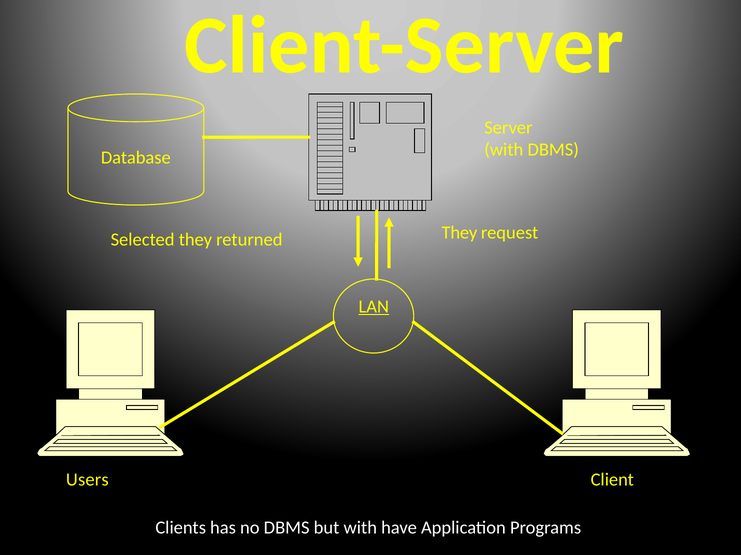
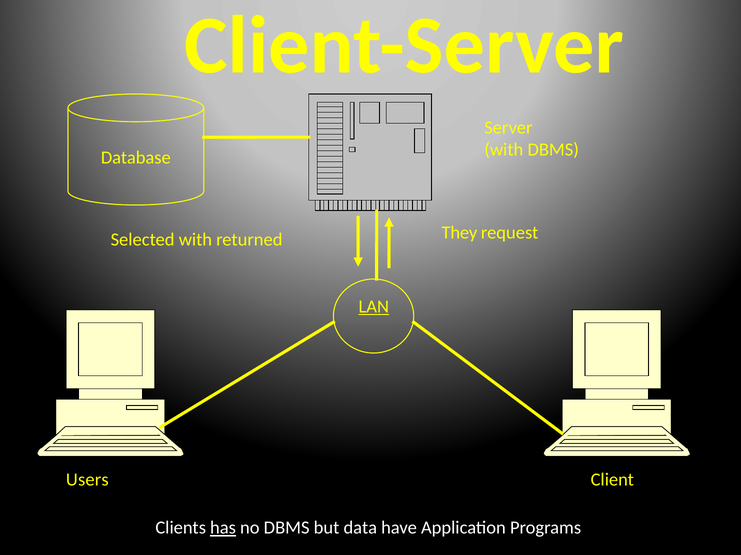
Selected they: they -> with (195, 240)
has underline: none -> present (223, 529)
but with: with -> data (360, 529)
